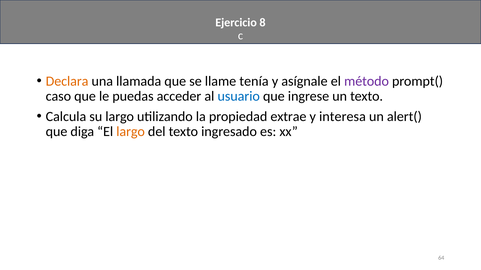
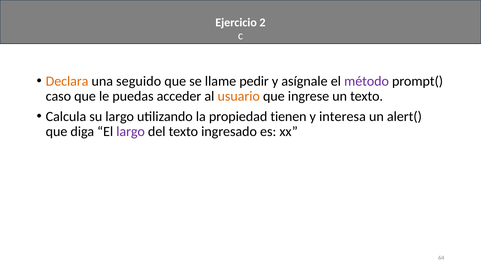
8: 8 -> 2 (263, 23)
llamada: llamada -> seguido (139, 81)
tenía: tenía -> pedir (254, 81)
usuario colour: blue -> orange (239, 96)
extrae: extrae -> tienen (288, 117)
largo colour: orange -> purple (131, 132)
